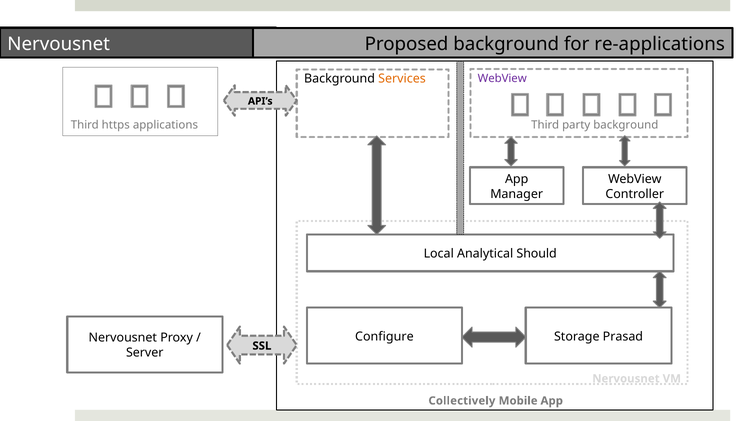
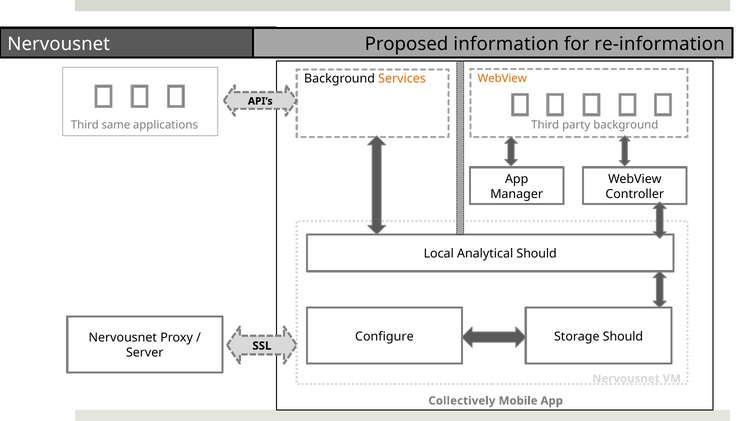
Proposed background: background -> information (506, 44)
re-applications: re-applications -> re-information (660, 44)
WebView colour: purple -> orange (502, 78)
https: https -> same (116, 125)
Storage Prasad: Prasad -> Should (623, 337)
